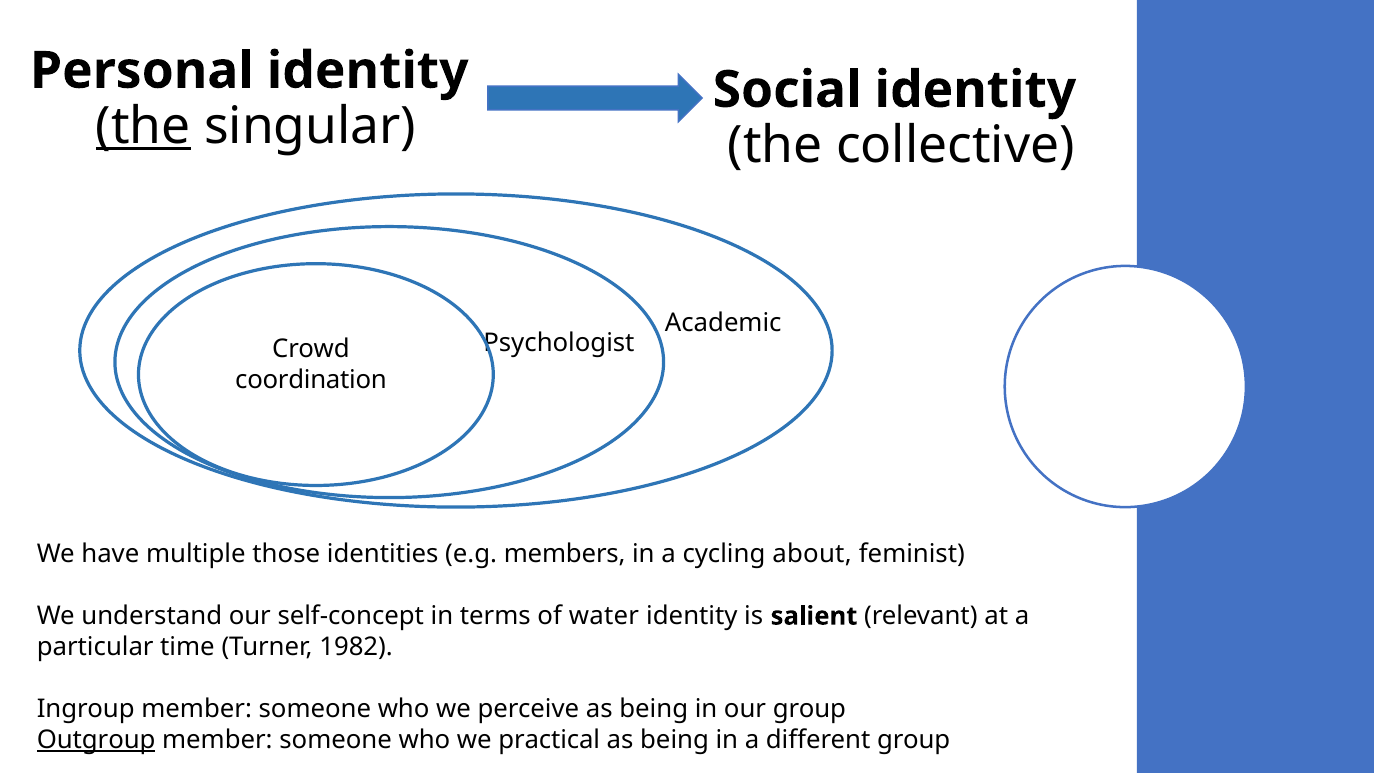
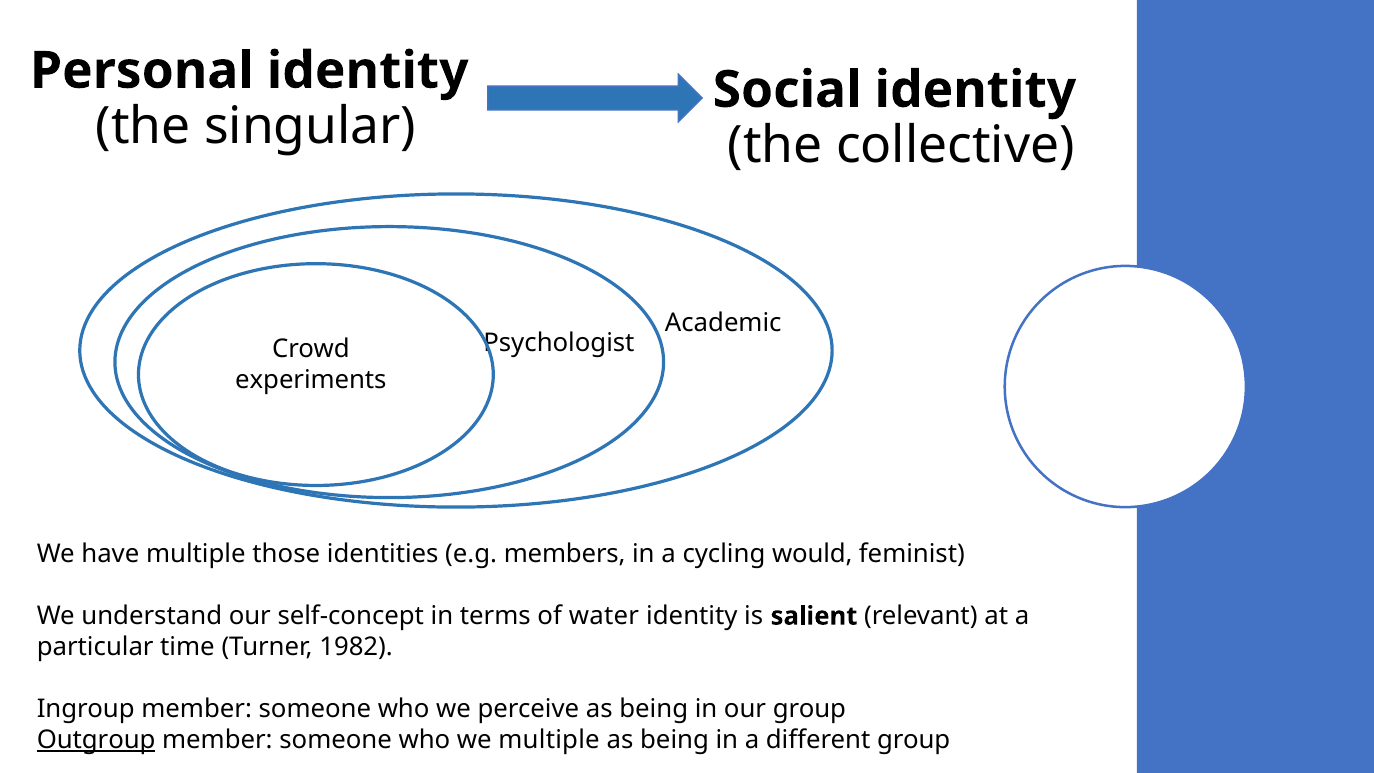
the underline: present -> none (143, 126)
coordination: coordination -> experiments (311, 380)
about: about -> would (812, 554)
we practical: practical -> multiple (549, 740)
